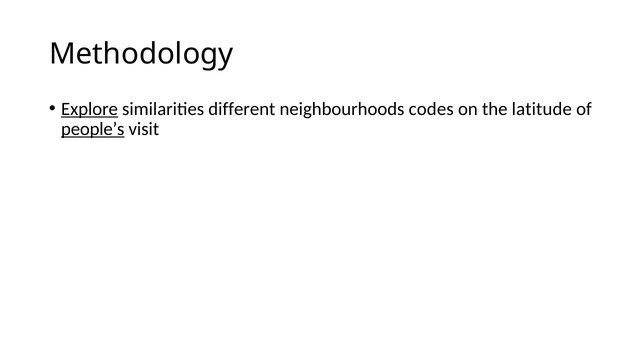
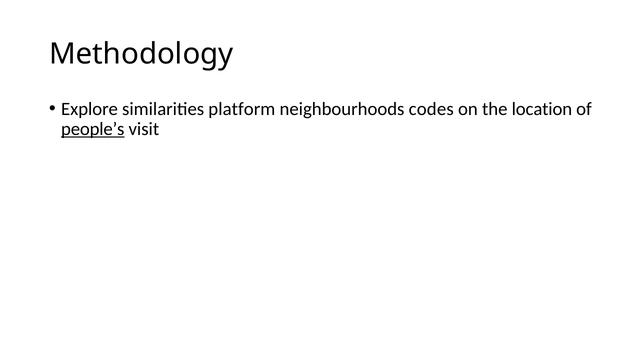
Explore underline: present -> none (90, 109)
different: different -> platform (242, 109)
latitude: latitude -> location (542, 109)
